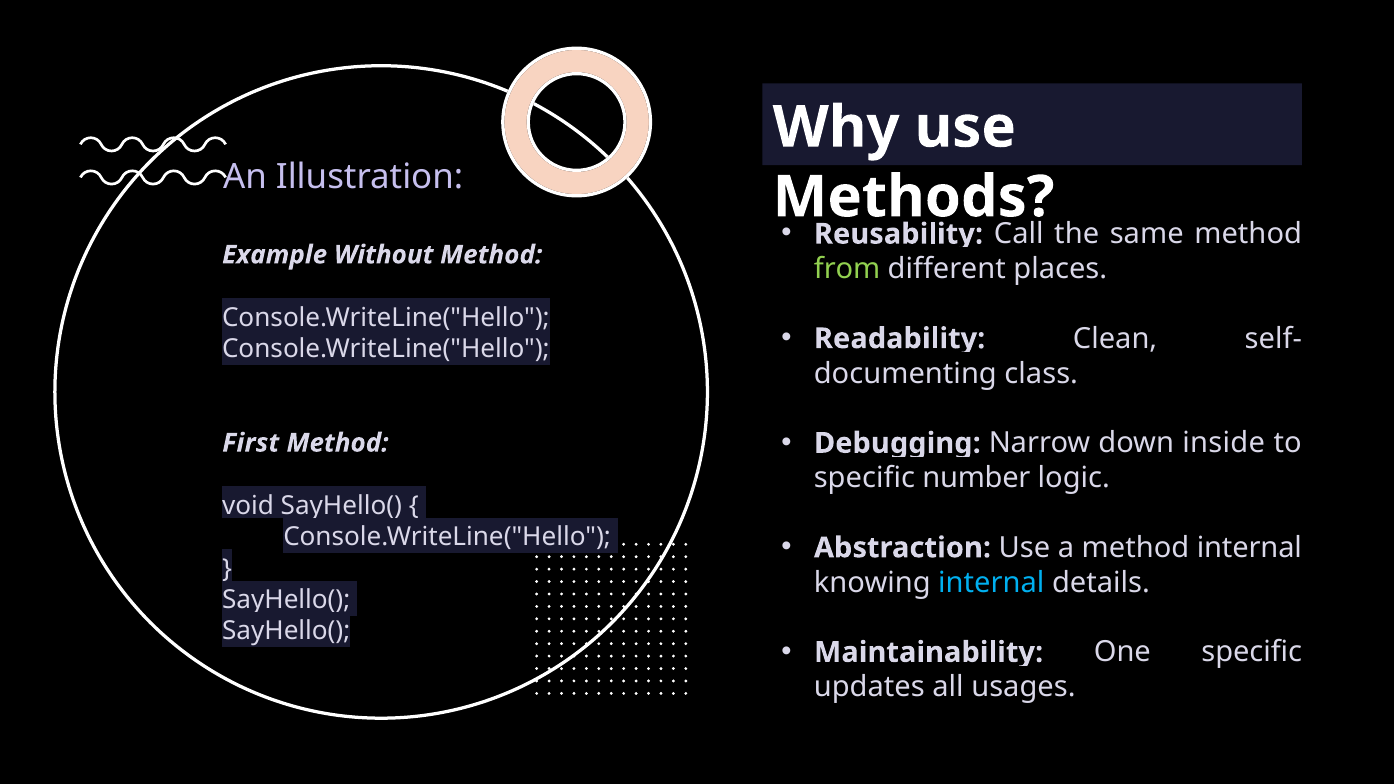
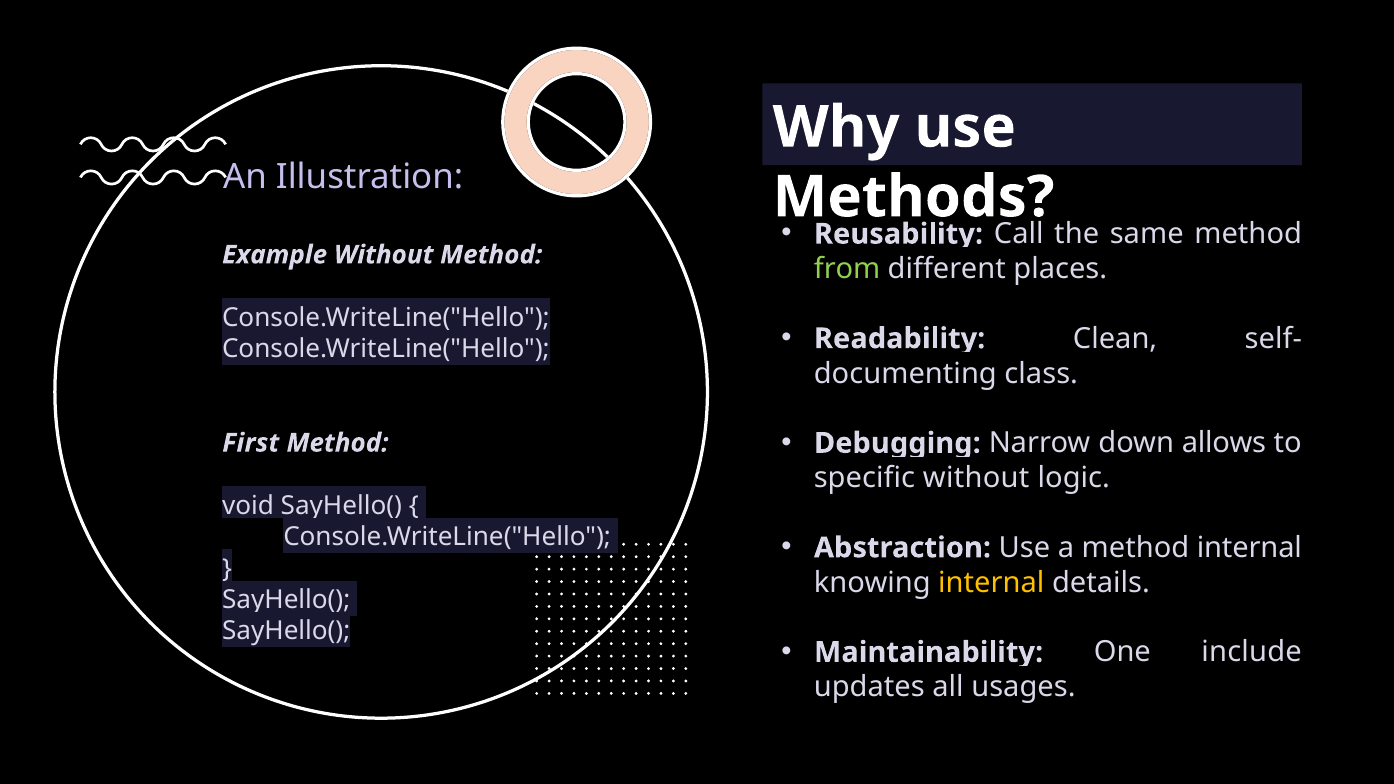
inside: inside -> allows (1224, 443)
specific number: number -> without (976, 478)
internal colour: light blue -> yellow (991, 583)
One specific: specific -> include (1252, 652)
